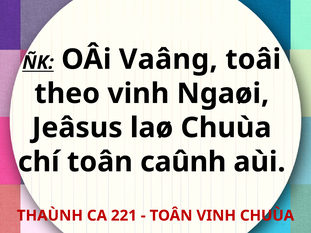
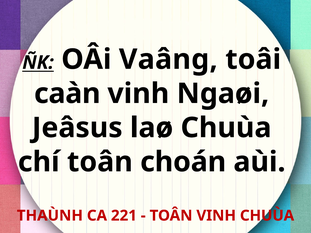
theo: theo -> caàn (67, 94)
caûnh: caûnh -> choán (183, 162)
